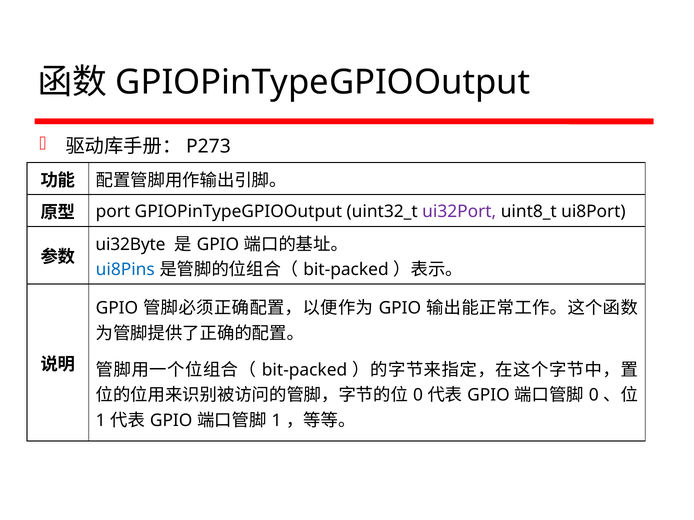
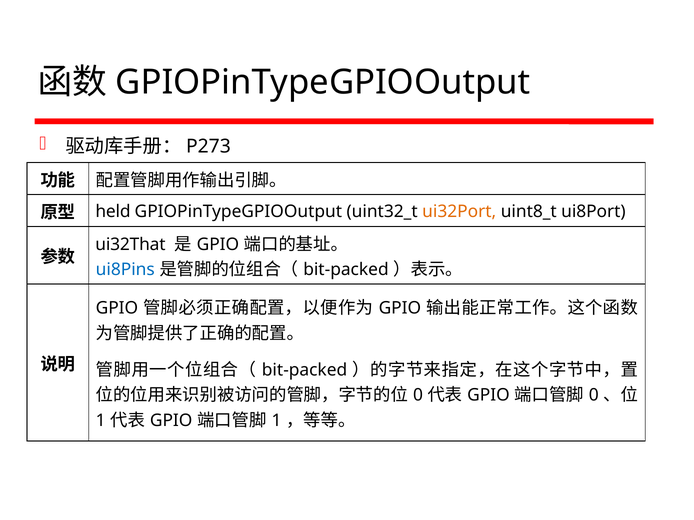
port: port -> held (113, 212)
ui32Port colour: purple -> orange (459, 212)
ui32Byte: ui32Byte -> ui32That (130, 245)
